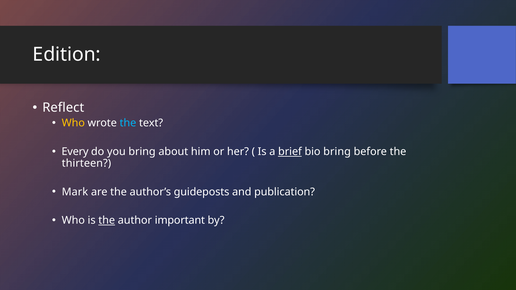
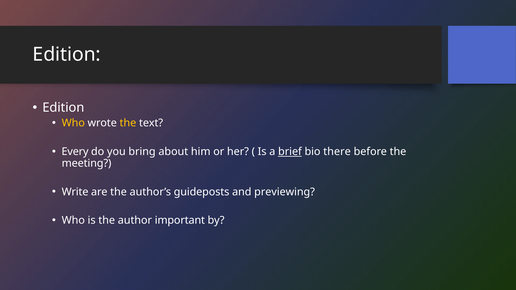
Reflect: Reflect -> Edition (63, 108)
the colour: light blue -> yellow (128, 123)
bio bring: bring -> there (337, 152)
thirteen: thirteen -> meeting (87, 163)
Mark: Mark -> Write (75, 192)
publication: publication -> previewing (285, 192)
the underline: present -> none (107, 221)
